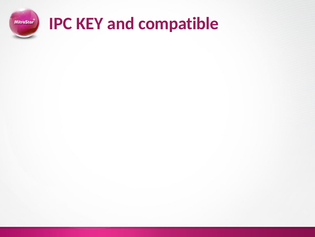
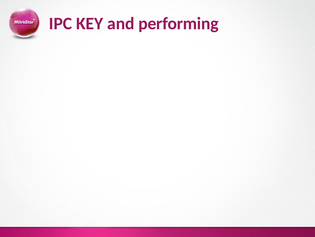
compatible: compatible -> performing (178, 24)
